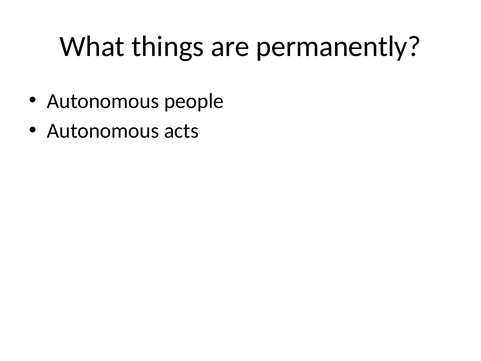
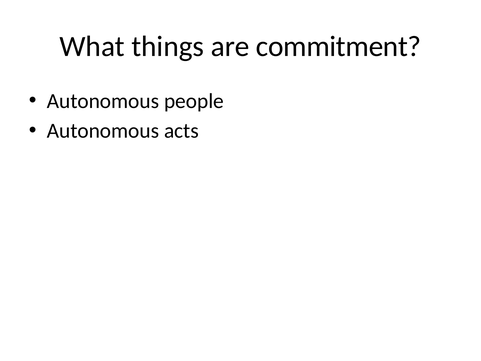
permanently: permanently -> commitment (339, 47)
